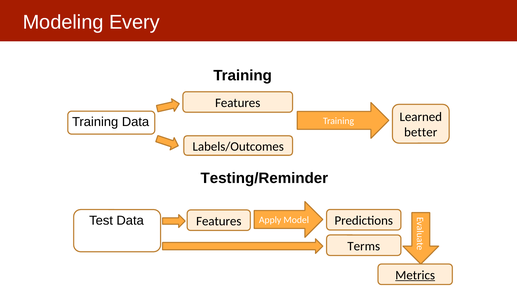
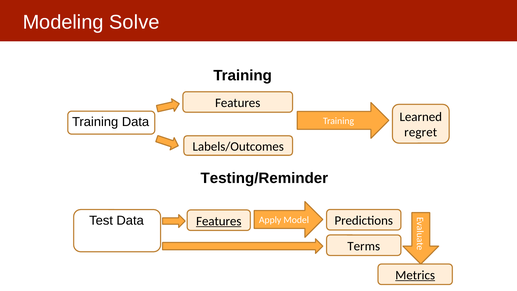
Every: Every -> Solve (134, 22)
better: better -> regret (421, 132)
Features underline: none -> present (219, 221)
